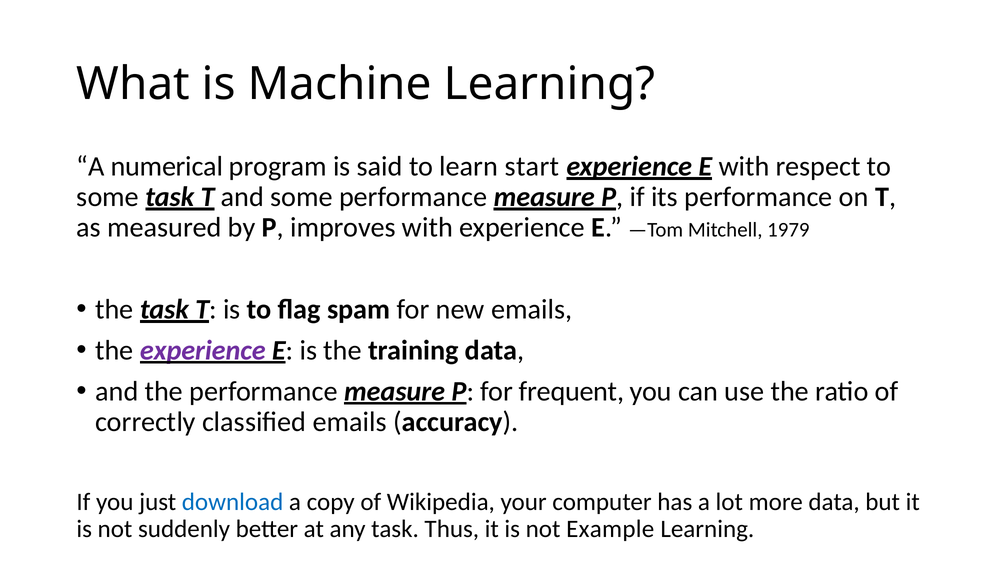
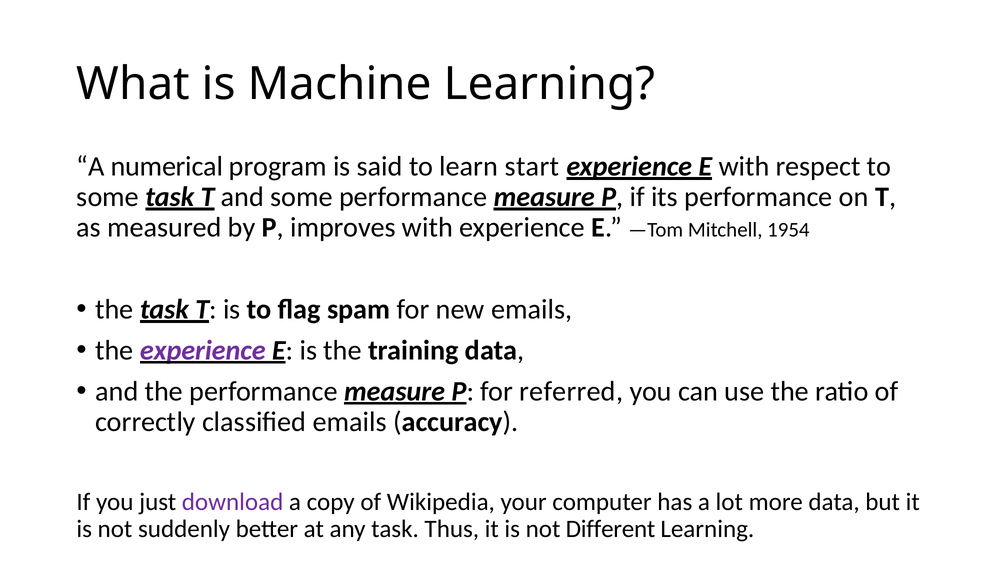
1979: 1979 -> 1954 (788, 230)
frequent: frequent -> referred (571, 391)
download colour: blue -> purple (233, 502)
Example: Example -> Different (610, 529)
